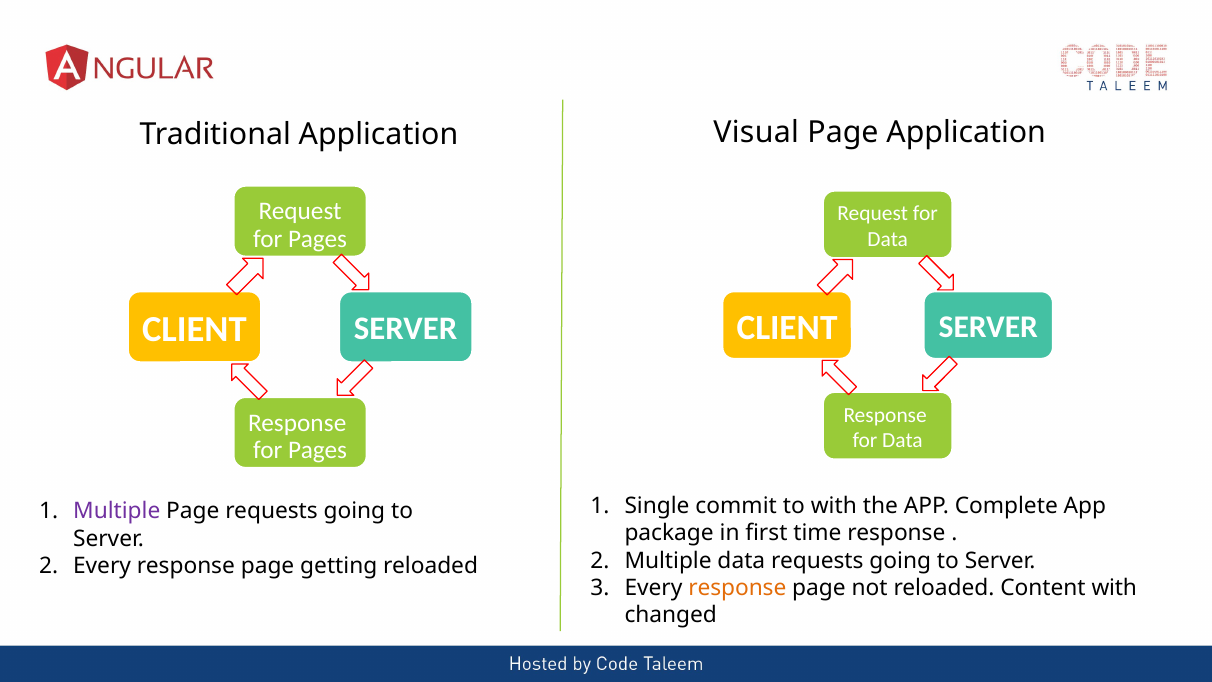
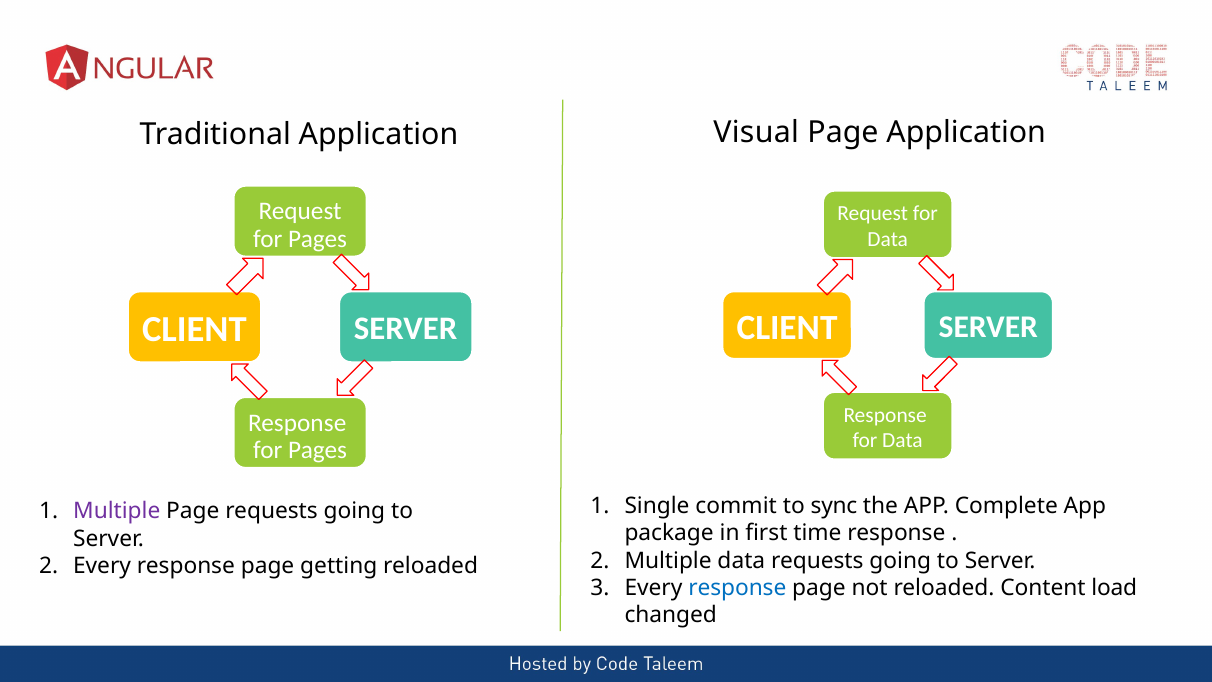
to with: with -> sync (834, 506)
response colour: orange -> blue (737, 588)
Content with: with -> load (1114, 588)
